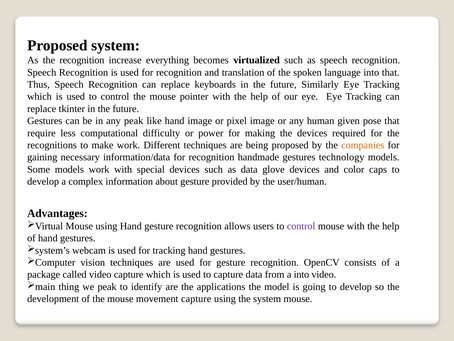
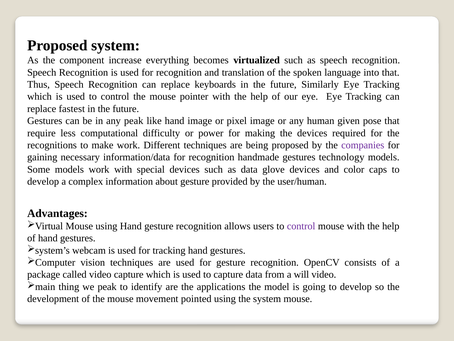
the recognition: recognition -> component (82, 60)
tkinter: tkinter -> fastest (72, 109)
companies colour: orange -> purple (363, 145)
a into: into -> will (301, 274)
movement capture: capture -> pointed (196, 298)
